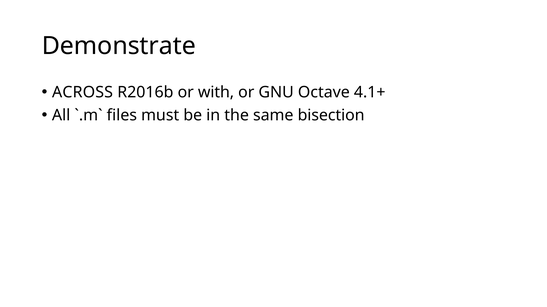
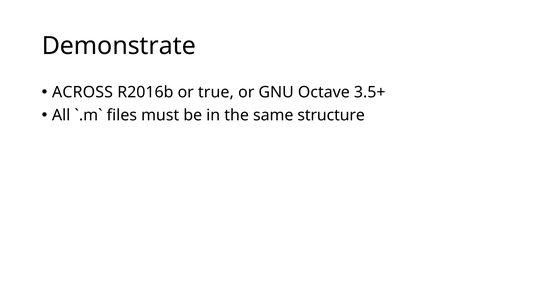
with: with -> true (216, 92)
4.1+: 4.1+ -> 3.5+ (370, 92)
bisection: bisection -> structure (331, 115)
